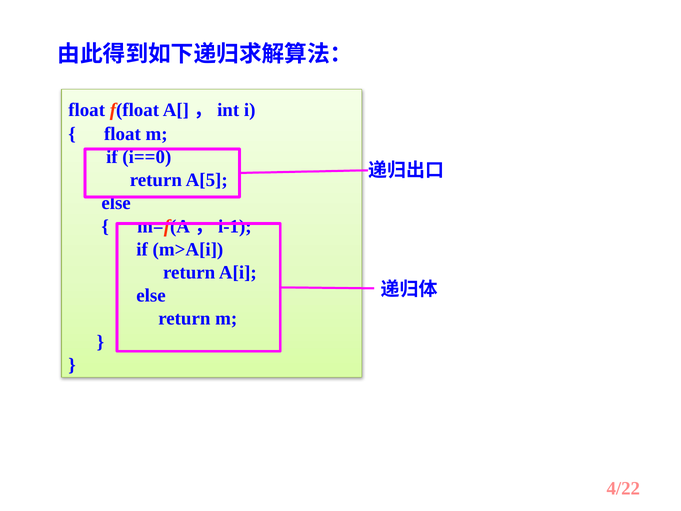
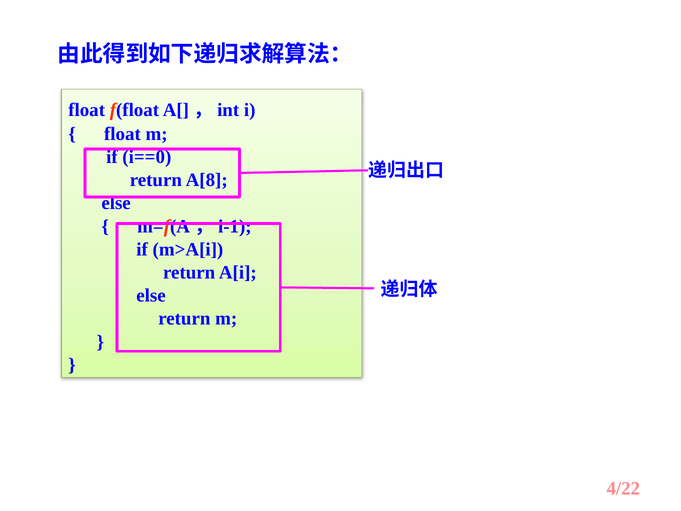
A[5: A[5 -> A[8 (207, 180)
